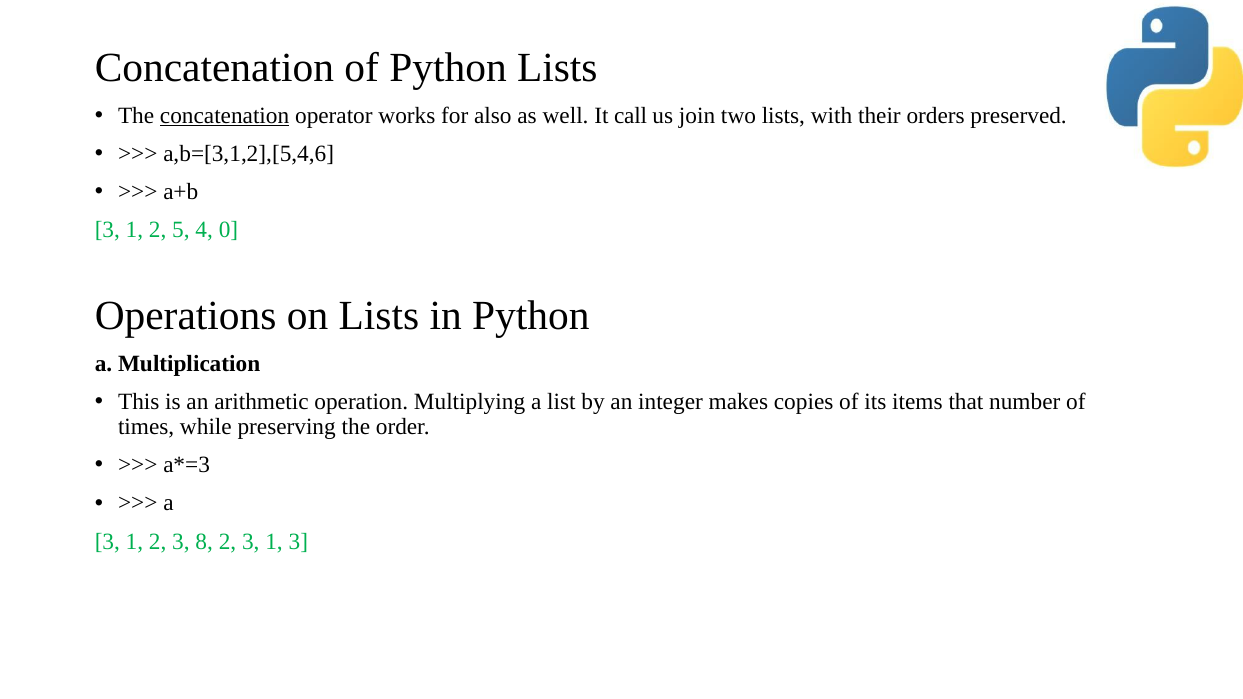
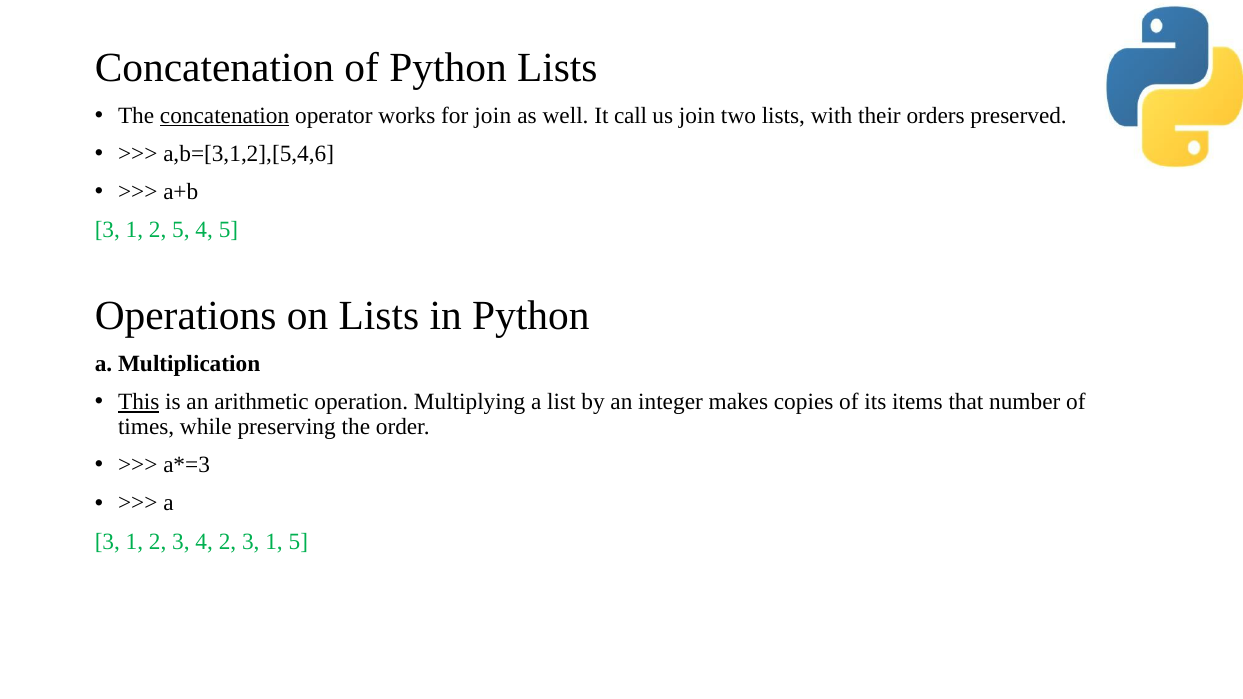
for also: also -> join (493, 115)
4 0: 0 -> 5 (228, 230)
This underline: none -> present (139, 402)
3 8: 8 -> 4 (204, 542)
1 3: 3 -> 5 (298, 542)
